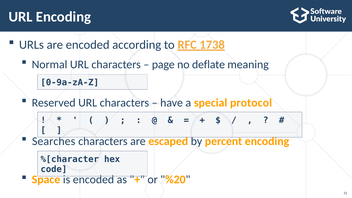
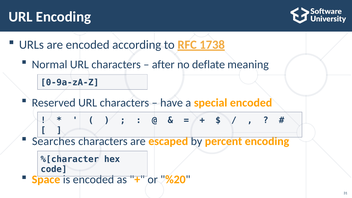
page: page -> after (163, 64)
special protocol: protocol -> encoded (251, 103)
